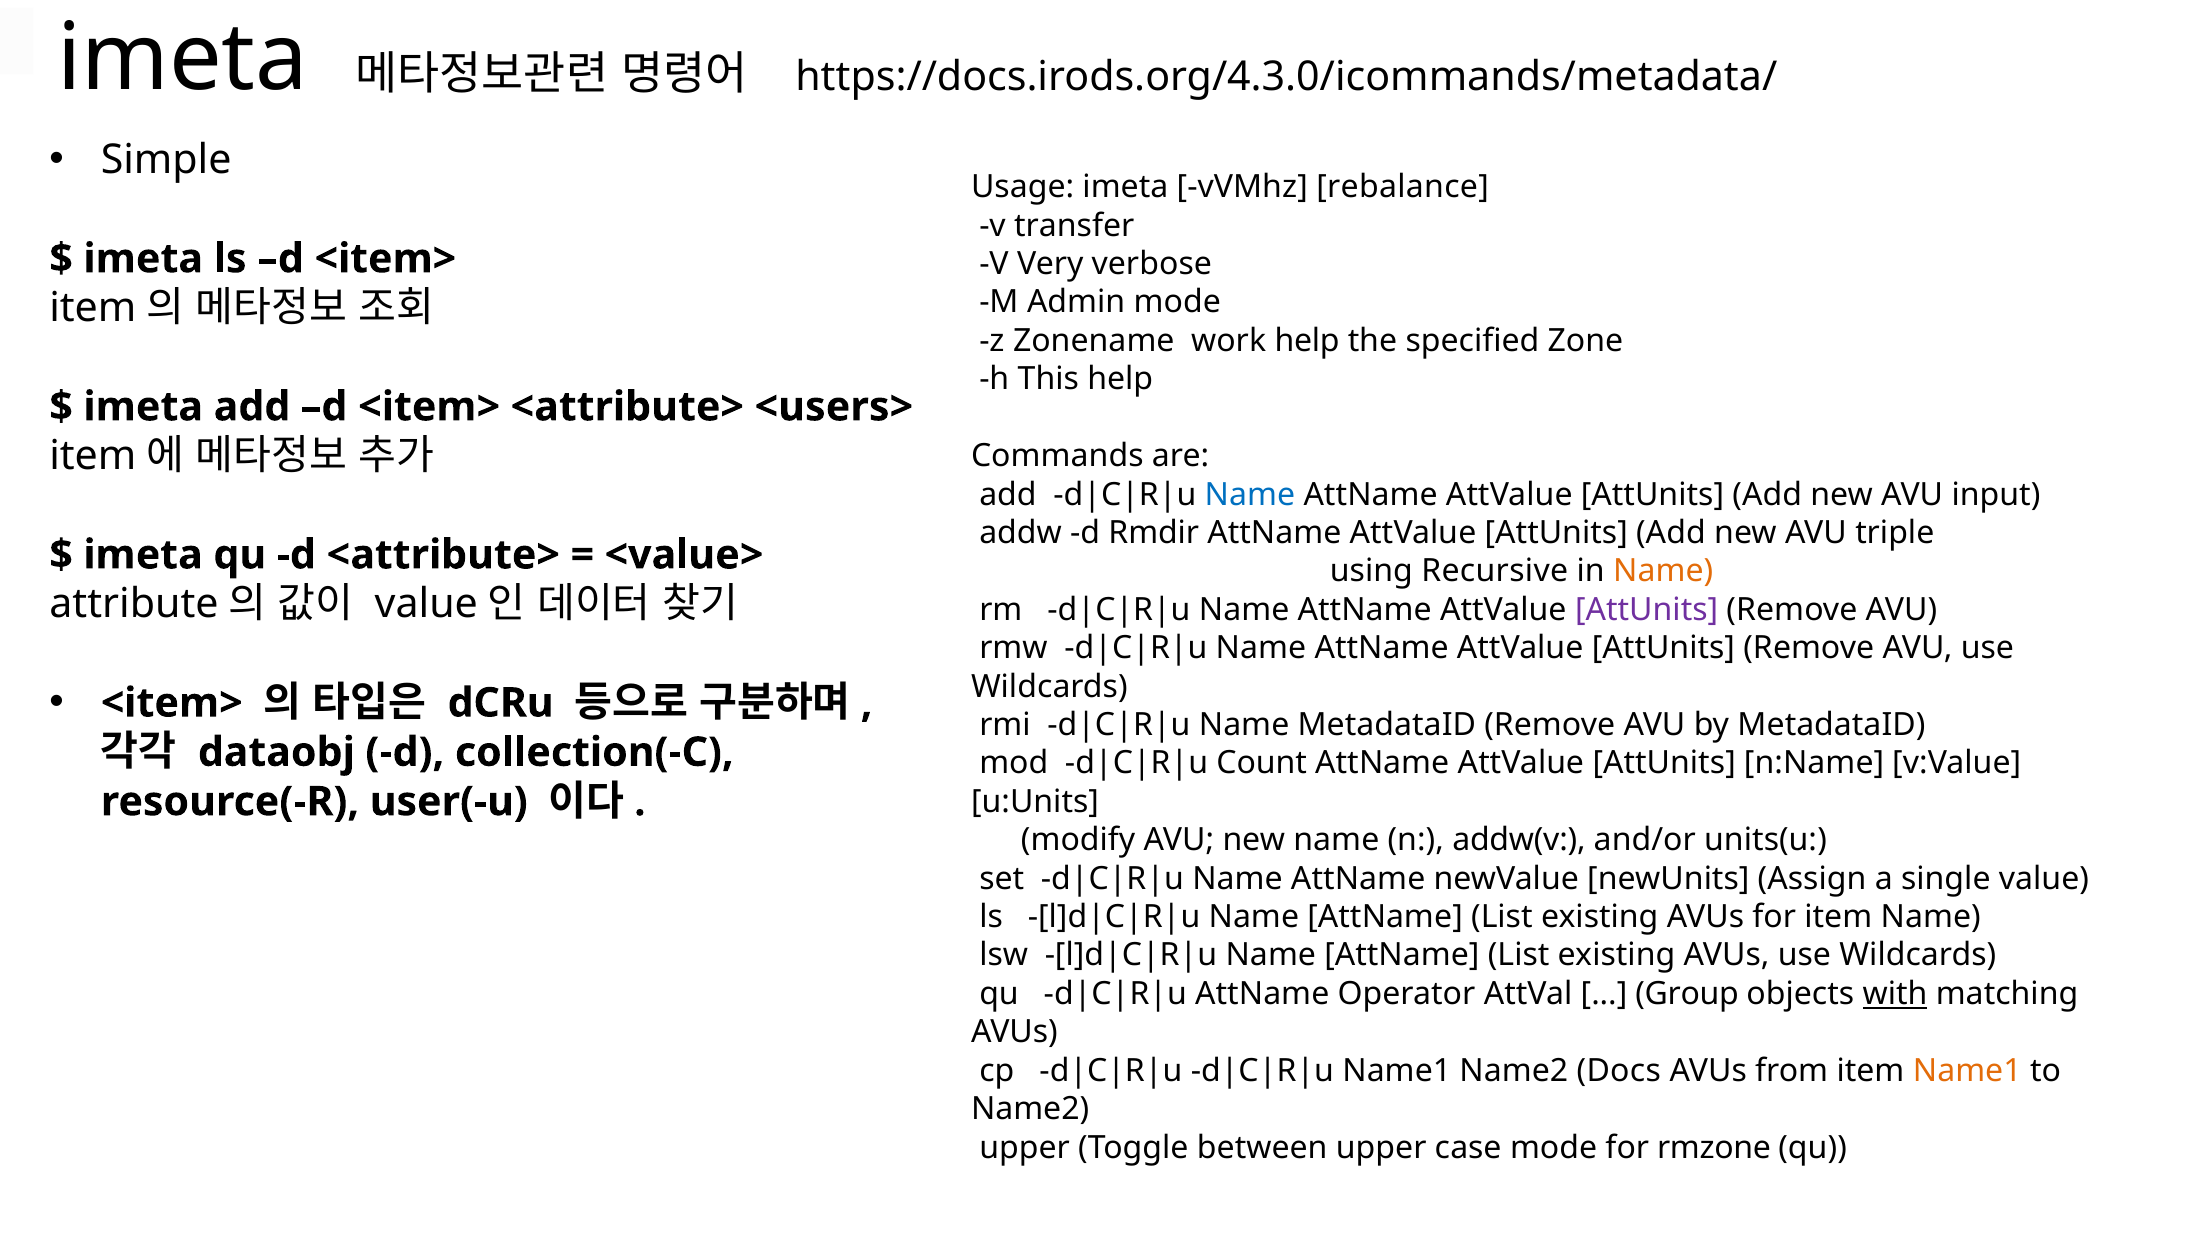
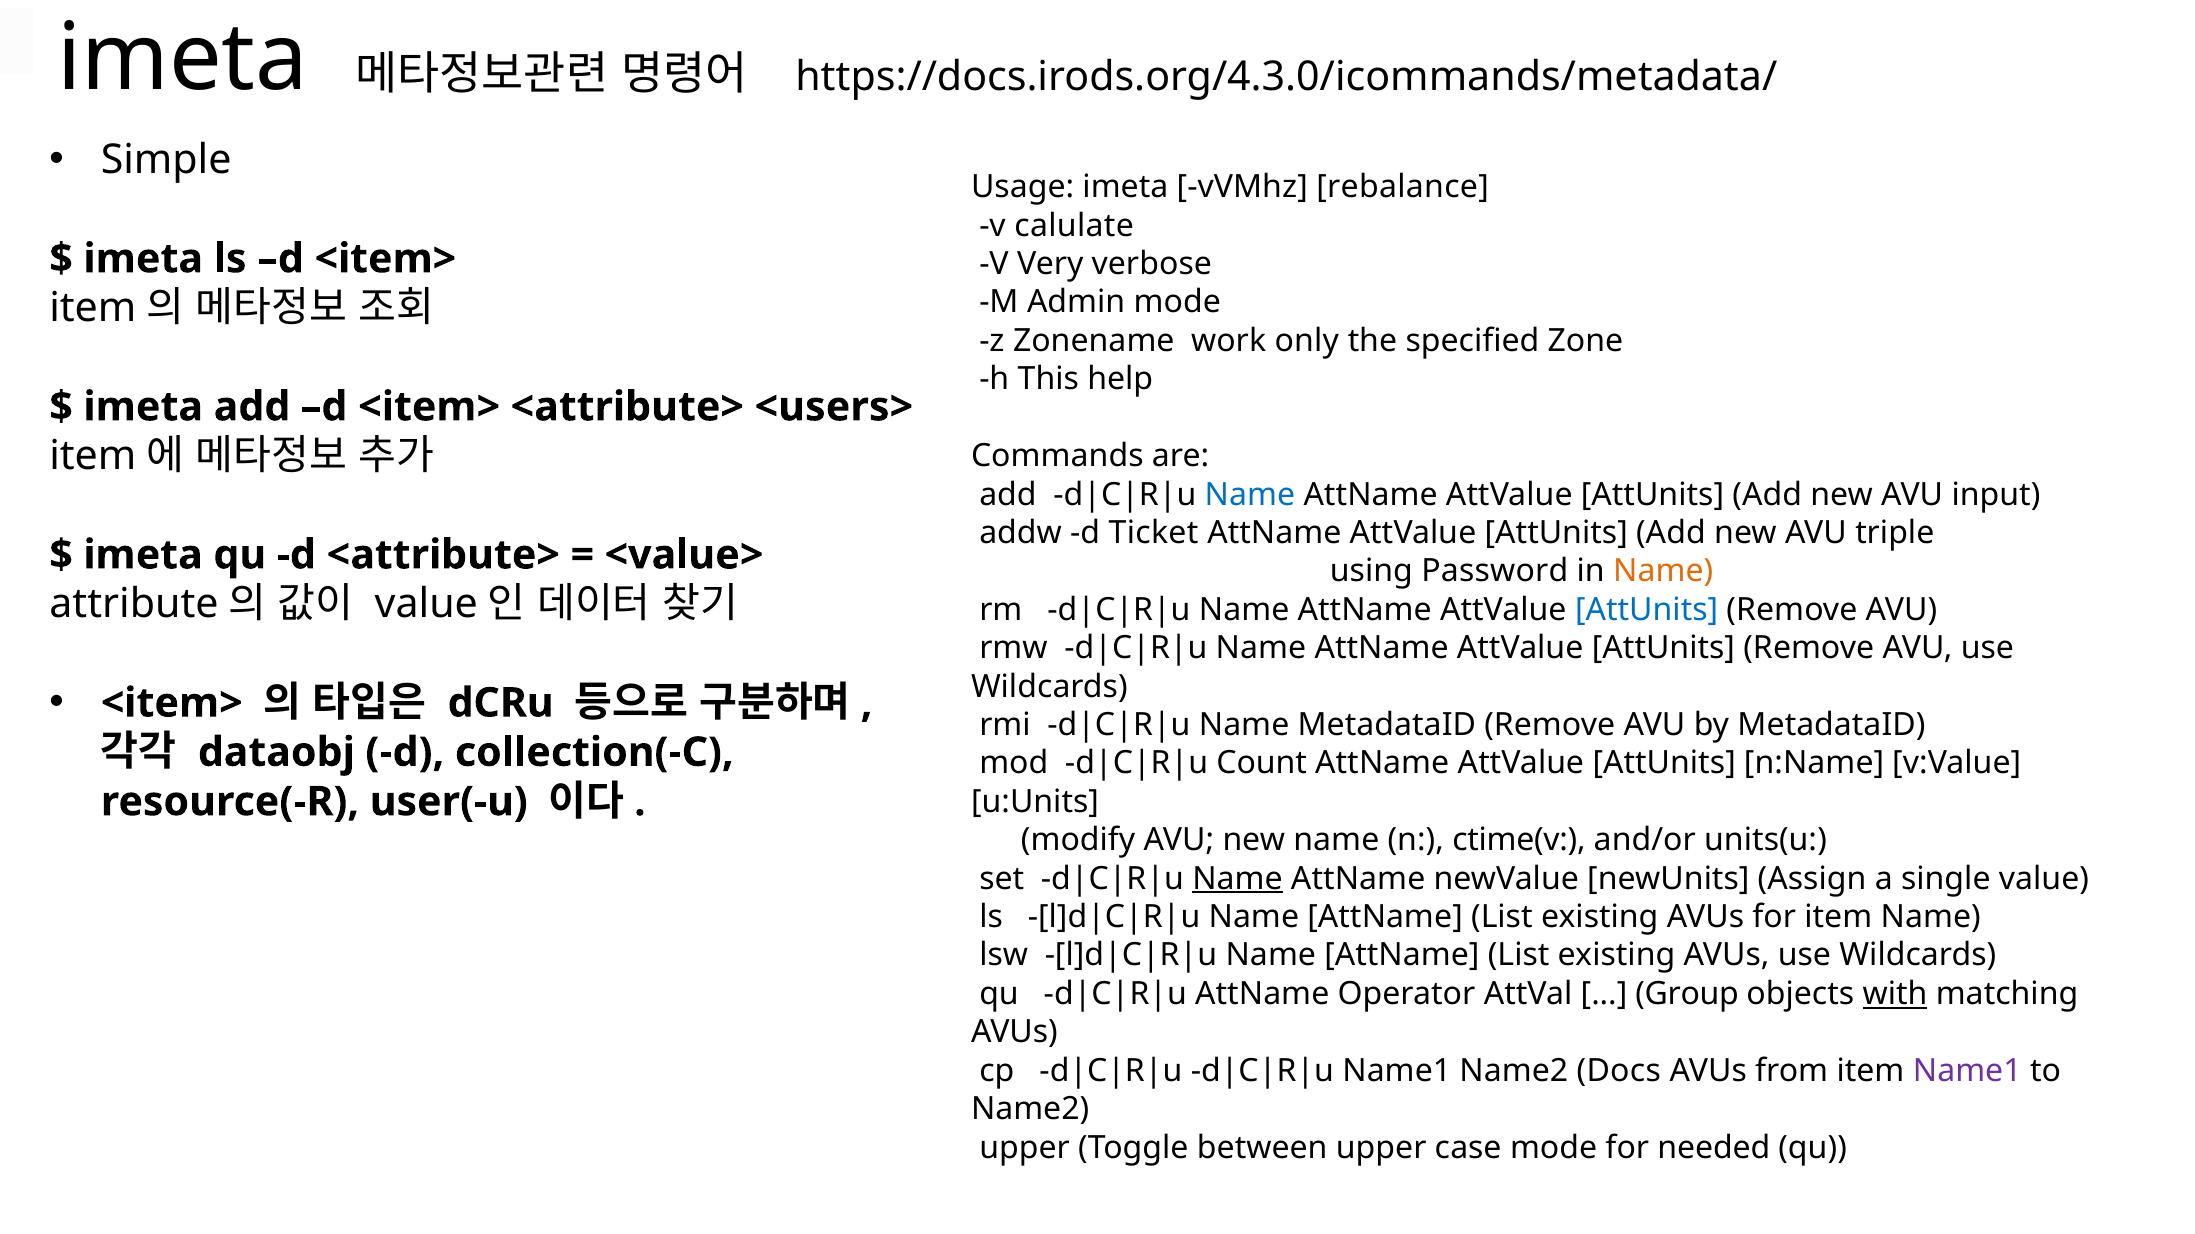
transfer: transfer -> calulate (1074, 226)
work help: help -> only (1307, 341)
Rmdir: Rmdir -> Ticket (1154, 533)
Recursive: Recursive -> Password (1495, 572)
AttUnits colour: purple -> blue (1647, 610)
addw(v: addw(v -> ctime(v (1519, 841)
Name underline: none -> present (1238, 879)
Name1 colour: orange -> purple (1967, 1071)
rmzone: rmzone -> needed (1714, 1148)
